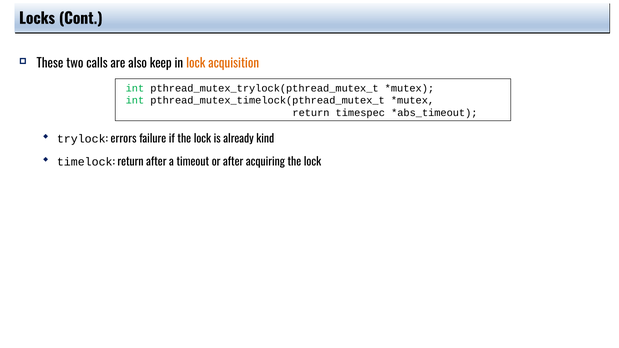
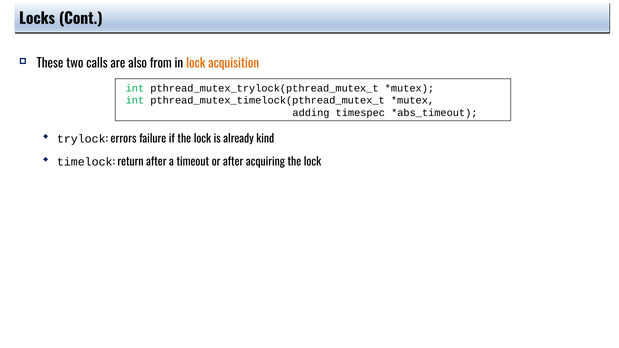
keep: keep -> from (161, 63)
return: return -> adding (311, 113)
